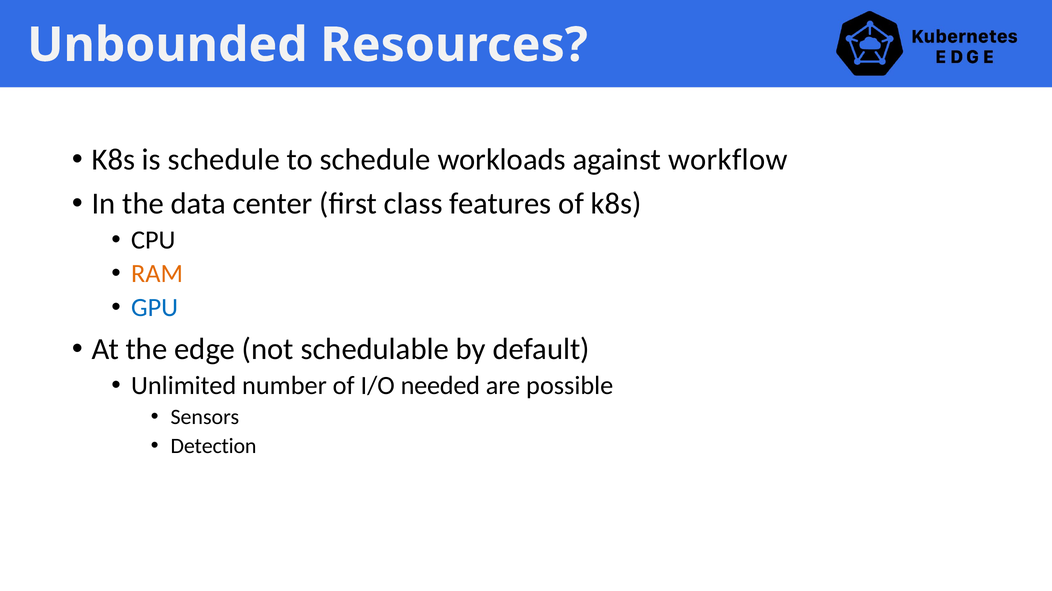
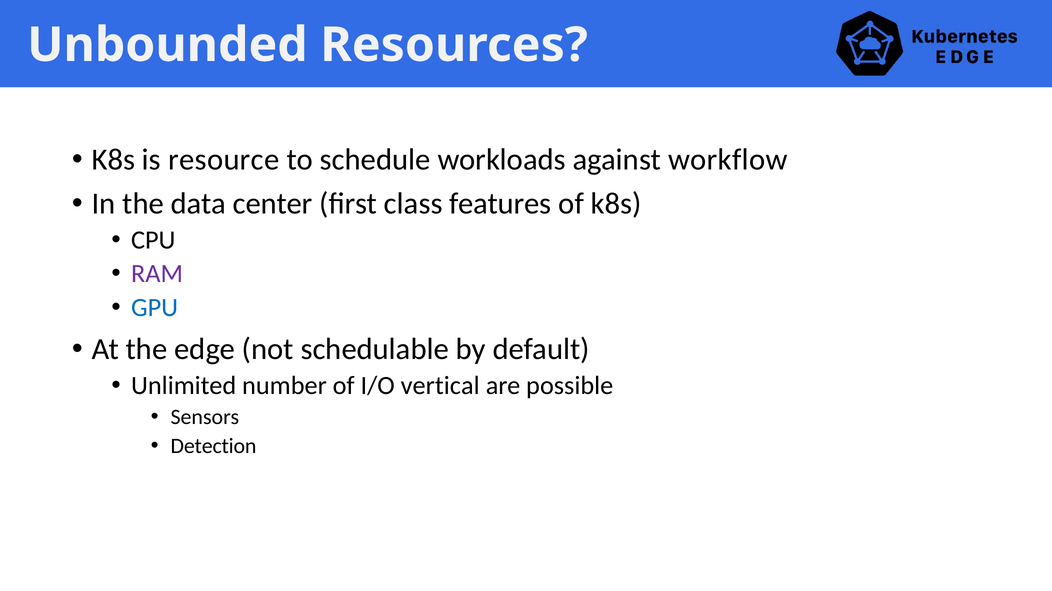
is schedule: schedule -> resource (224, 160)
RAM colour: orange -> purple (157, 274)
needed: needed -> vertical (440, 386)
